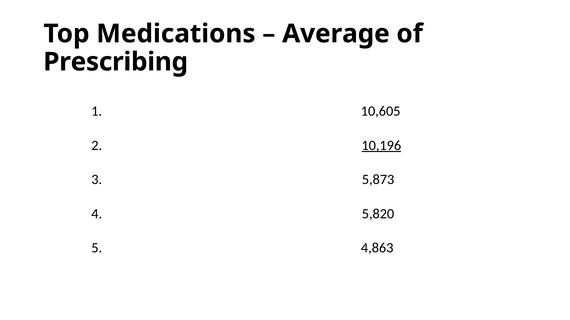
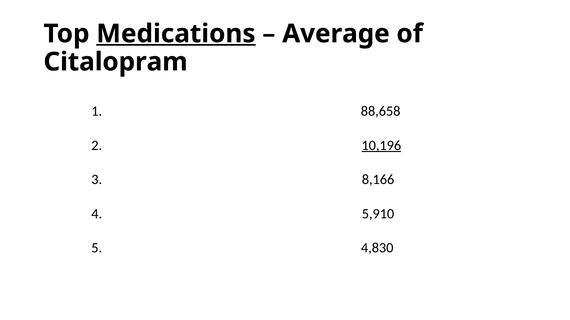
Medications underline: none -> present (176, 34)
Prescribing: Prescribing -> Citalopram (116, 62)
10,605: 10,605 -> 88,658 (381, 112)
5,873: 5,873 -> 8,166 (378, 180)
5,820: 5,820 -> 5,910 (378, 214)
4,863: 4,863 -> 4,830 (377, 248)
